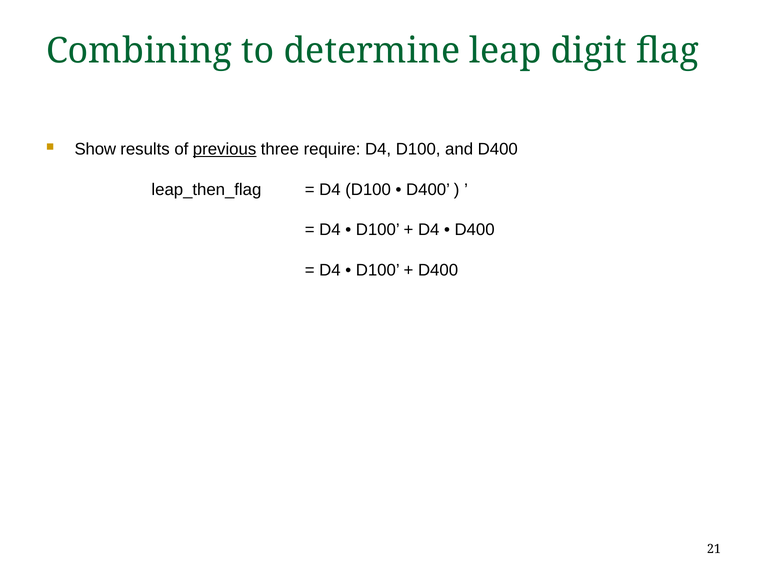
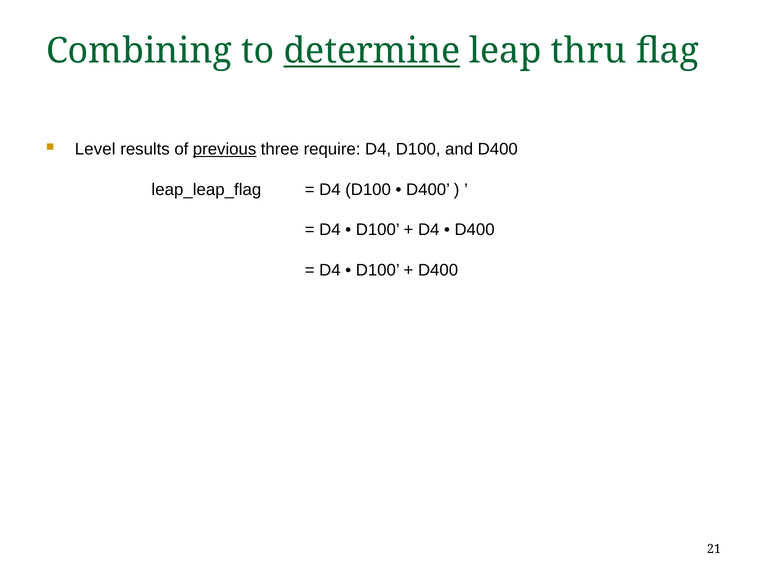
determine underline: none -> present (372, 51)
digit: digit -> thru (589, 51)
Show: Show -> Level (95, 149)
leap_then_flag: leap_then_flag -> leap_leap_flag (206, 190)
